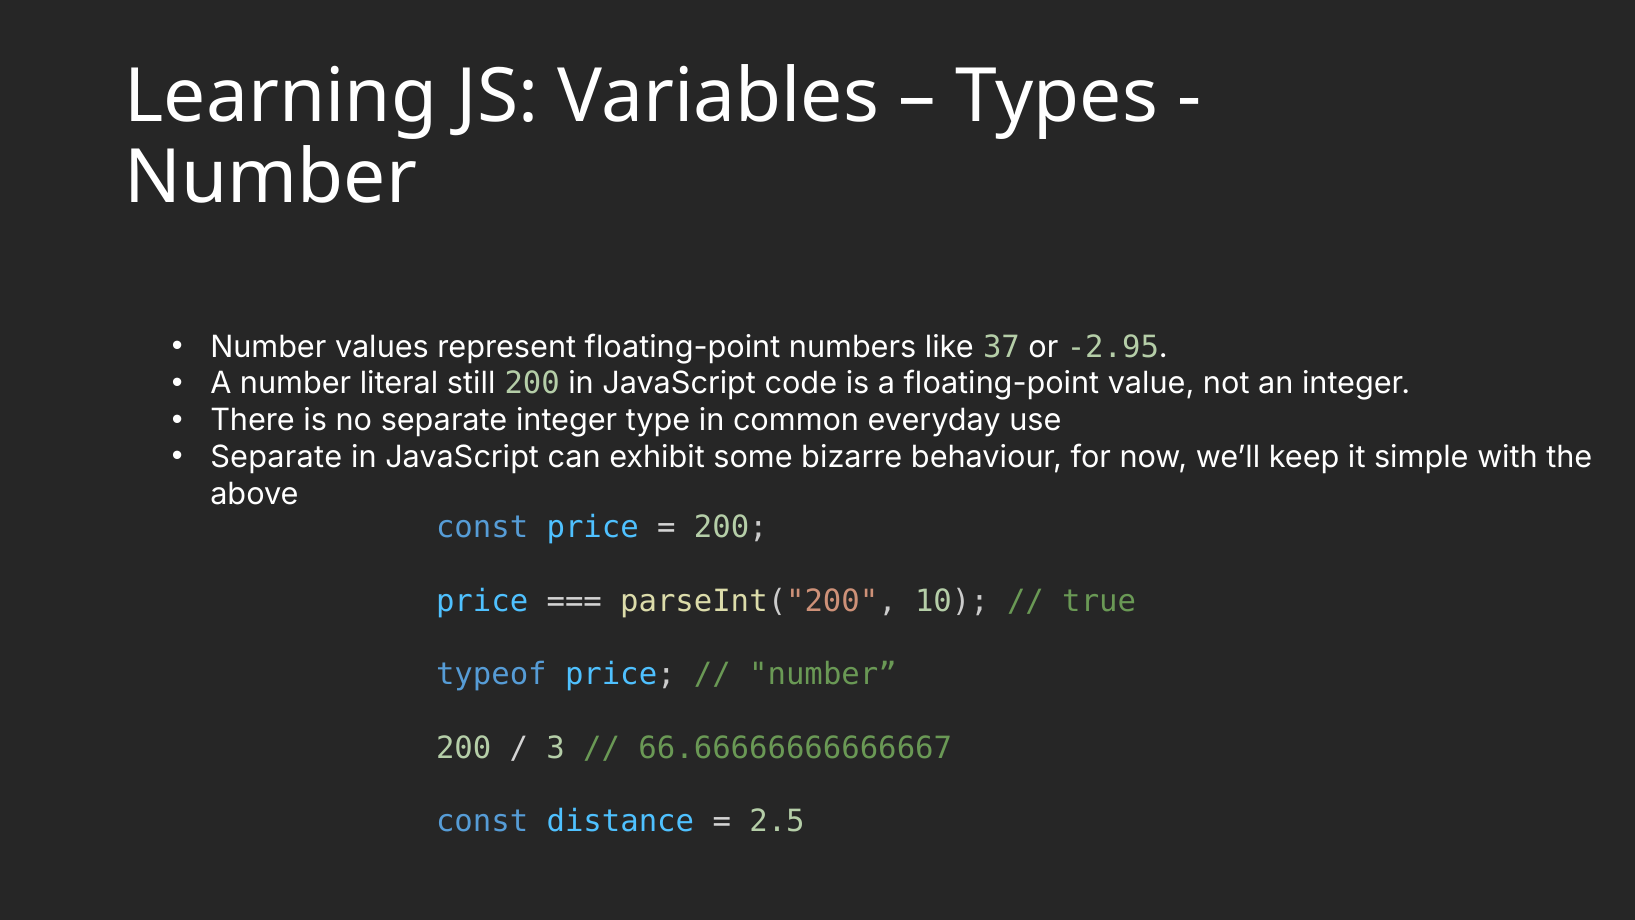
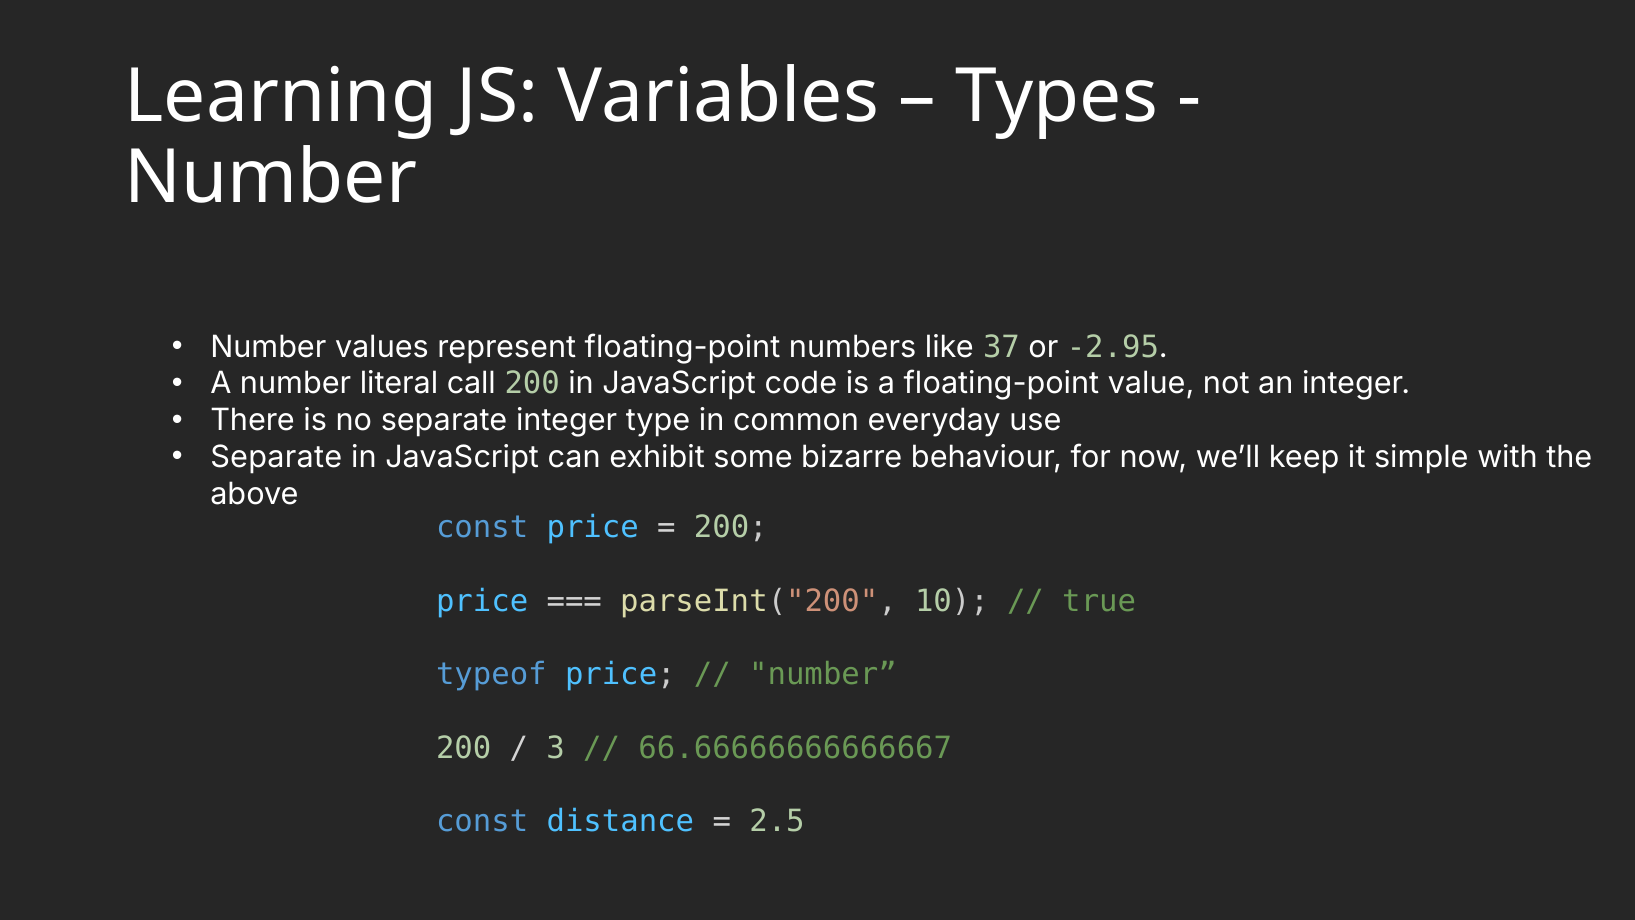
still: still -> call (471, 384)
